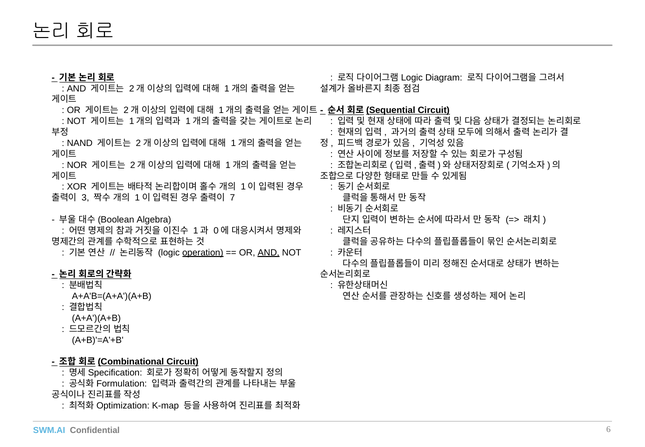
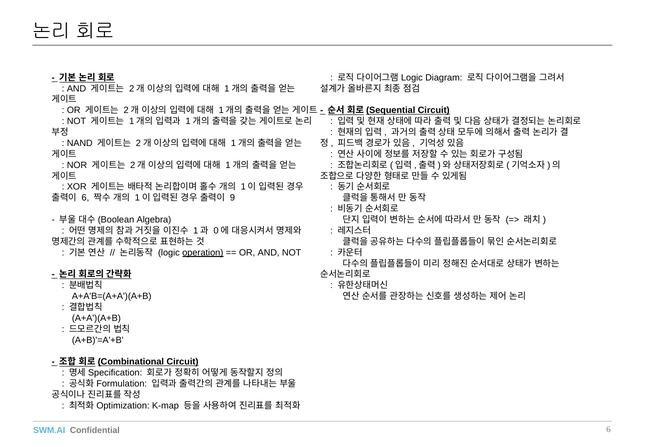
3: 3 -> 6 (85, 198)
7: 7 -> 9 (232, 198)
AND underline: present -> none (269, 252)
